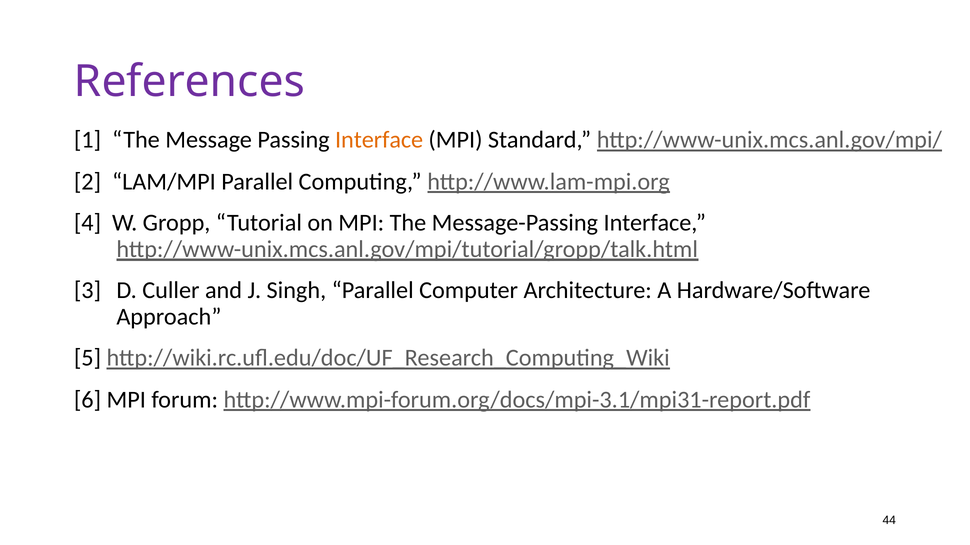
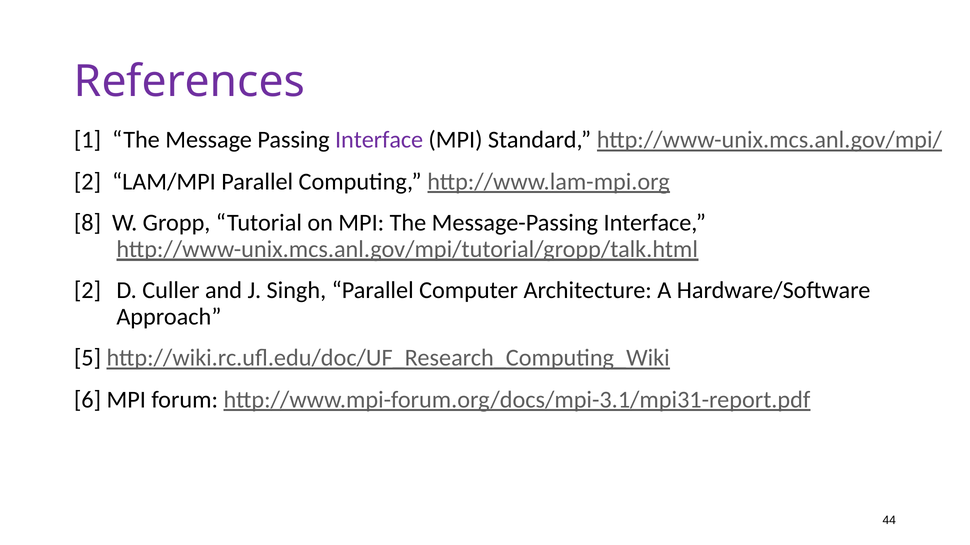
Interface colour: orange -> purple (379, 140)
4: 4 -> 8 (88, 223)
3: 3 -> 2 (88, 291)
